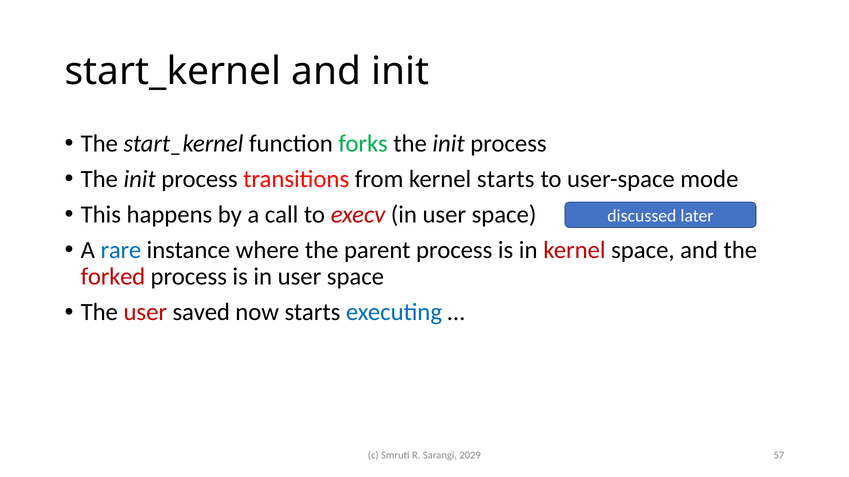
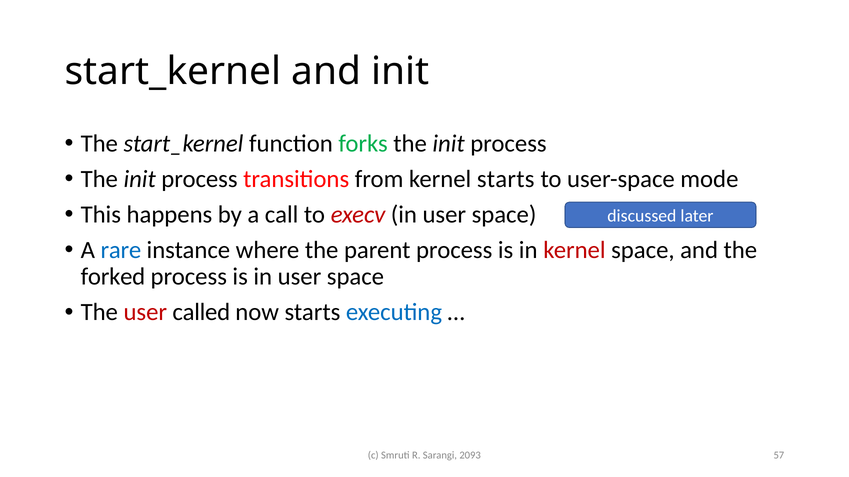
forked colour: red -> black (113, 277)
saved: saved -> called (201, 313)
2029: 2029 -> 2093 (470, 456)
